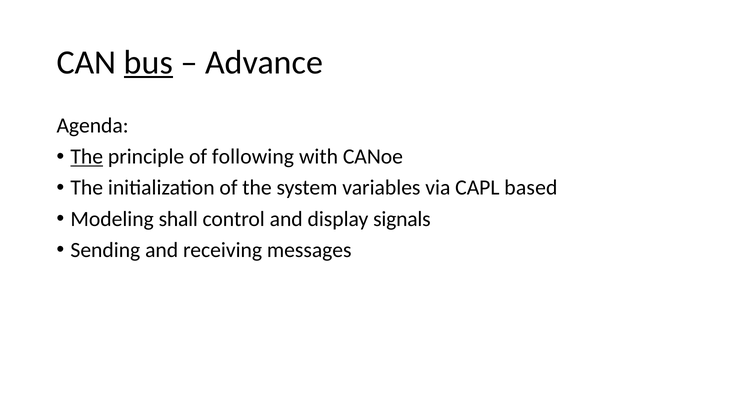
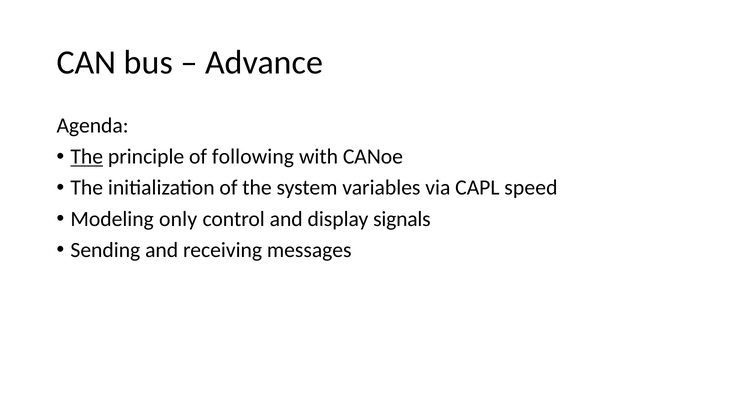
bus underline: present -> none (148, 62)
based: based -> speed (531, 188)
shall: shall -> only (178, 219)
